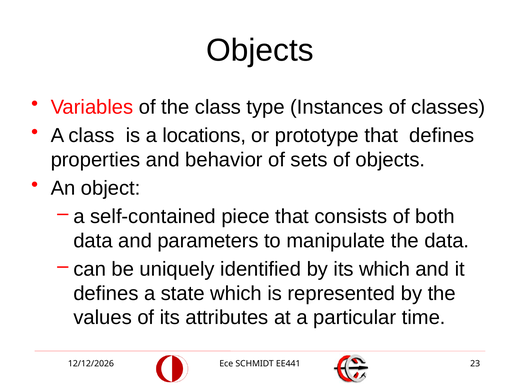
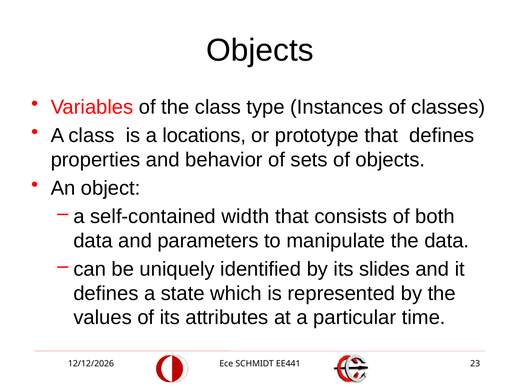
piece: piece -> width (245, 216)
its which: which -> slides (385, 269)
